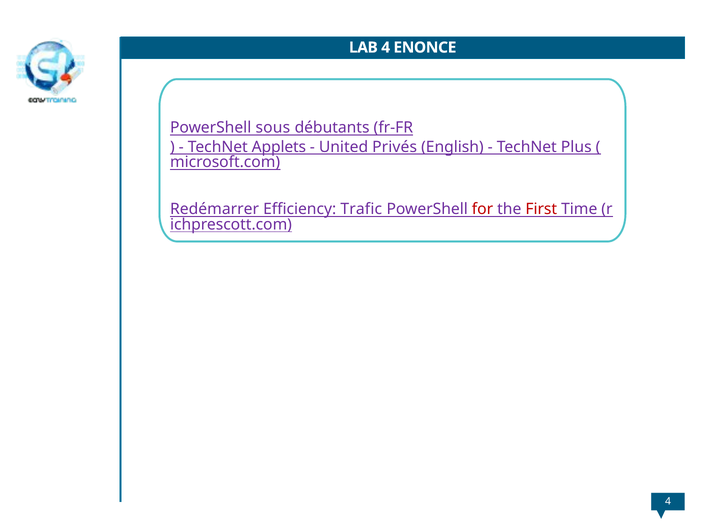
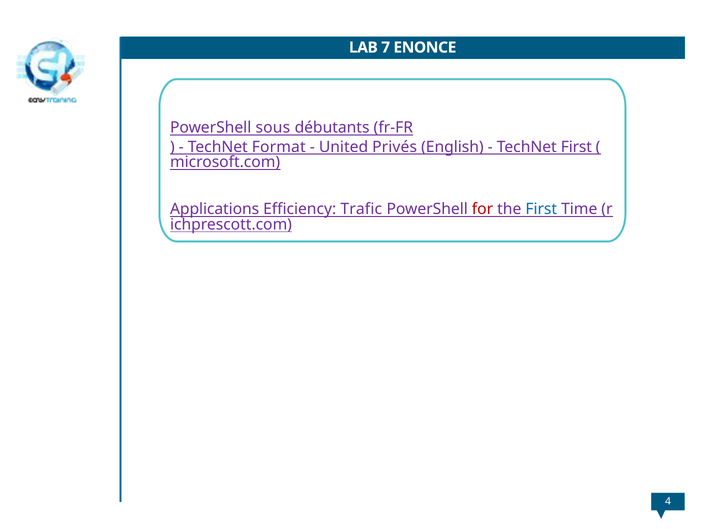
LAB 4: 4 -> 7 (386, 48)
Applets: Applets -> Format (279, 147)
TechNet Plus: Plus -> First (576, 147)
Redémarrer: Redémarrer -> Applications (215, 209)
First colour: red -> blue (541, 209)
